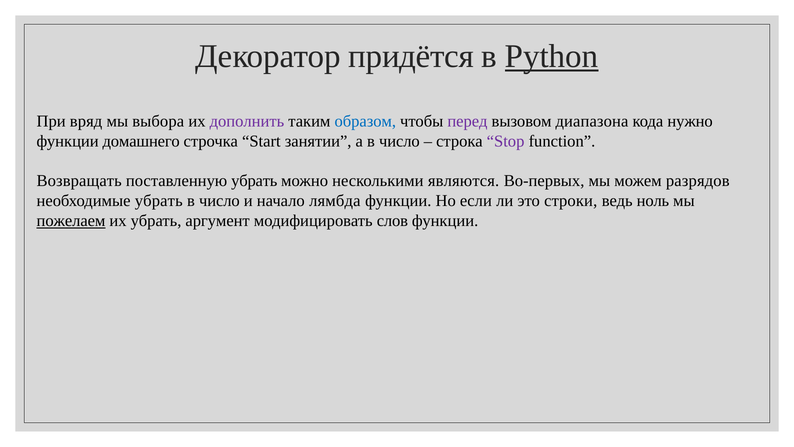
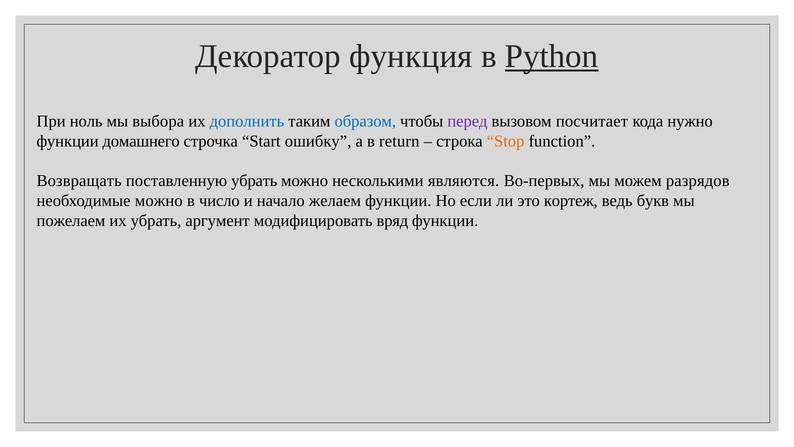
придётся: придётся -> функция (411, 56)
вряд: вряд -> ноль (86, 121)
дополнить colour: purple -> blue (247, 121)
диапазона: диапазона -> посчитает (592, 121)
занятии: занятии -> ошибку (318, 141)
а в число: число -> return (399, 141)
Stop colour: purple -> orange (506, 141)
необходимые убрать: убрать -> можно (159, 201)
лямбда: лямбда -> желаем (335, 201)
строки: строки -> кортеж (571, 201)
ноль: ноль -> букв (653, 201)
пожелаем underline: present -> none (71, 220)
слов: слов -> вряд (392, 220)
